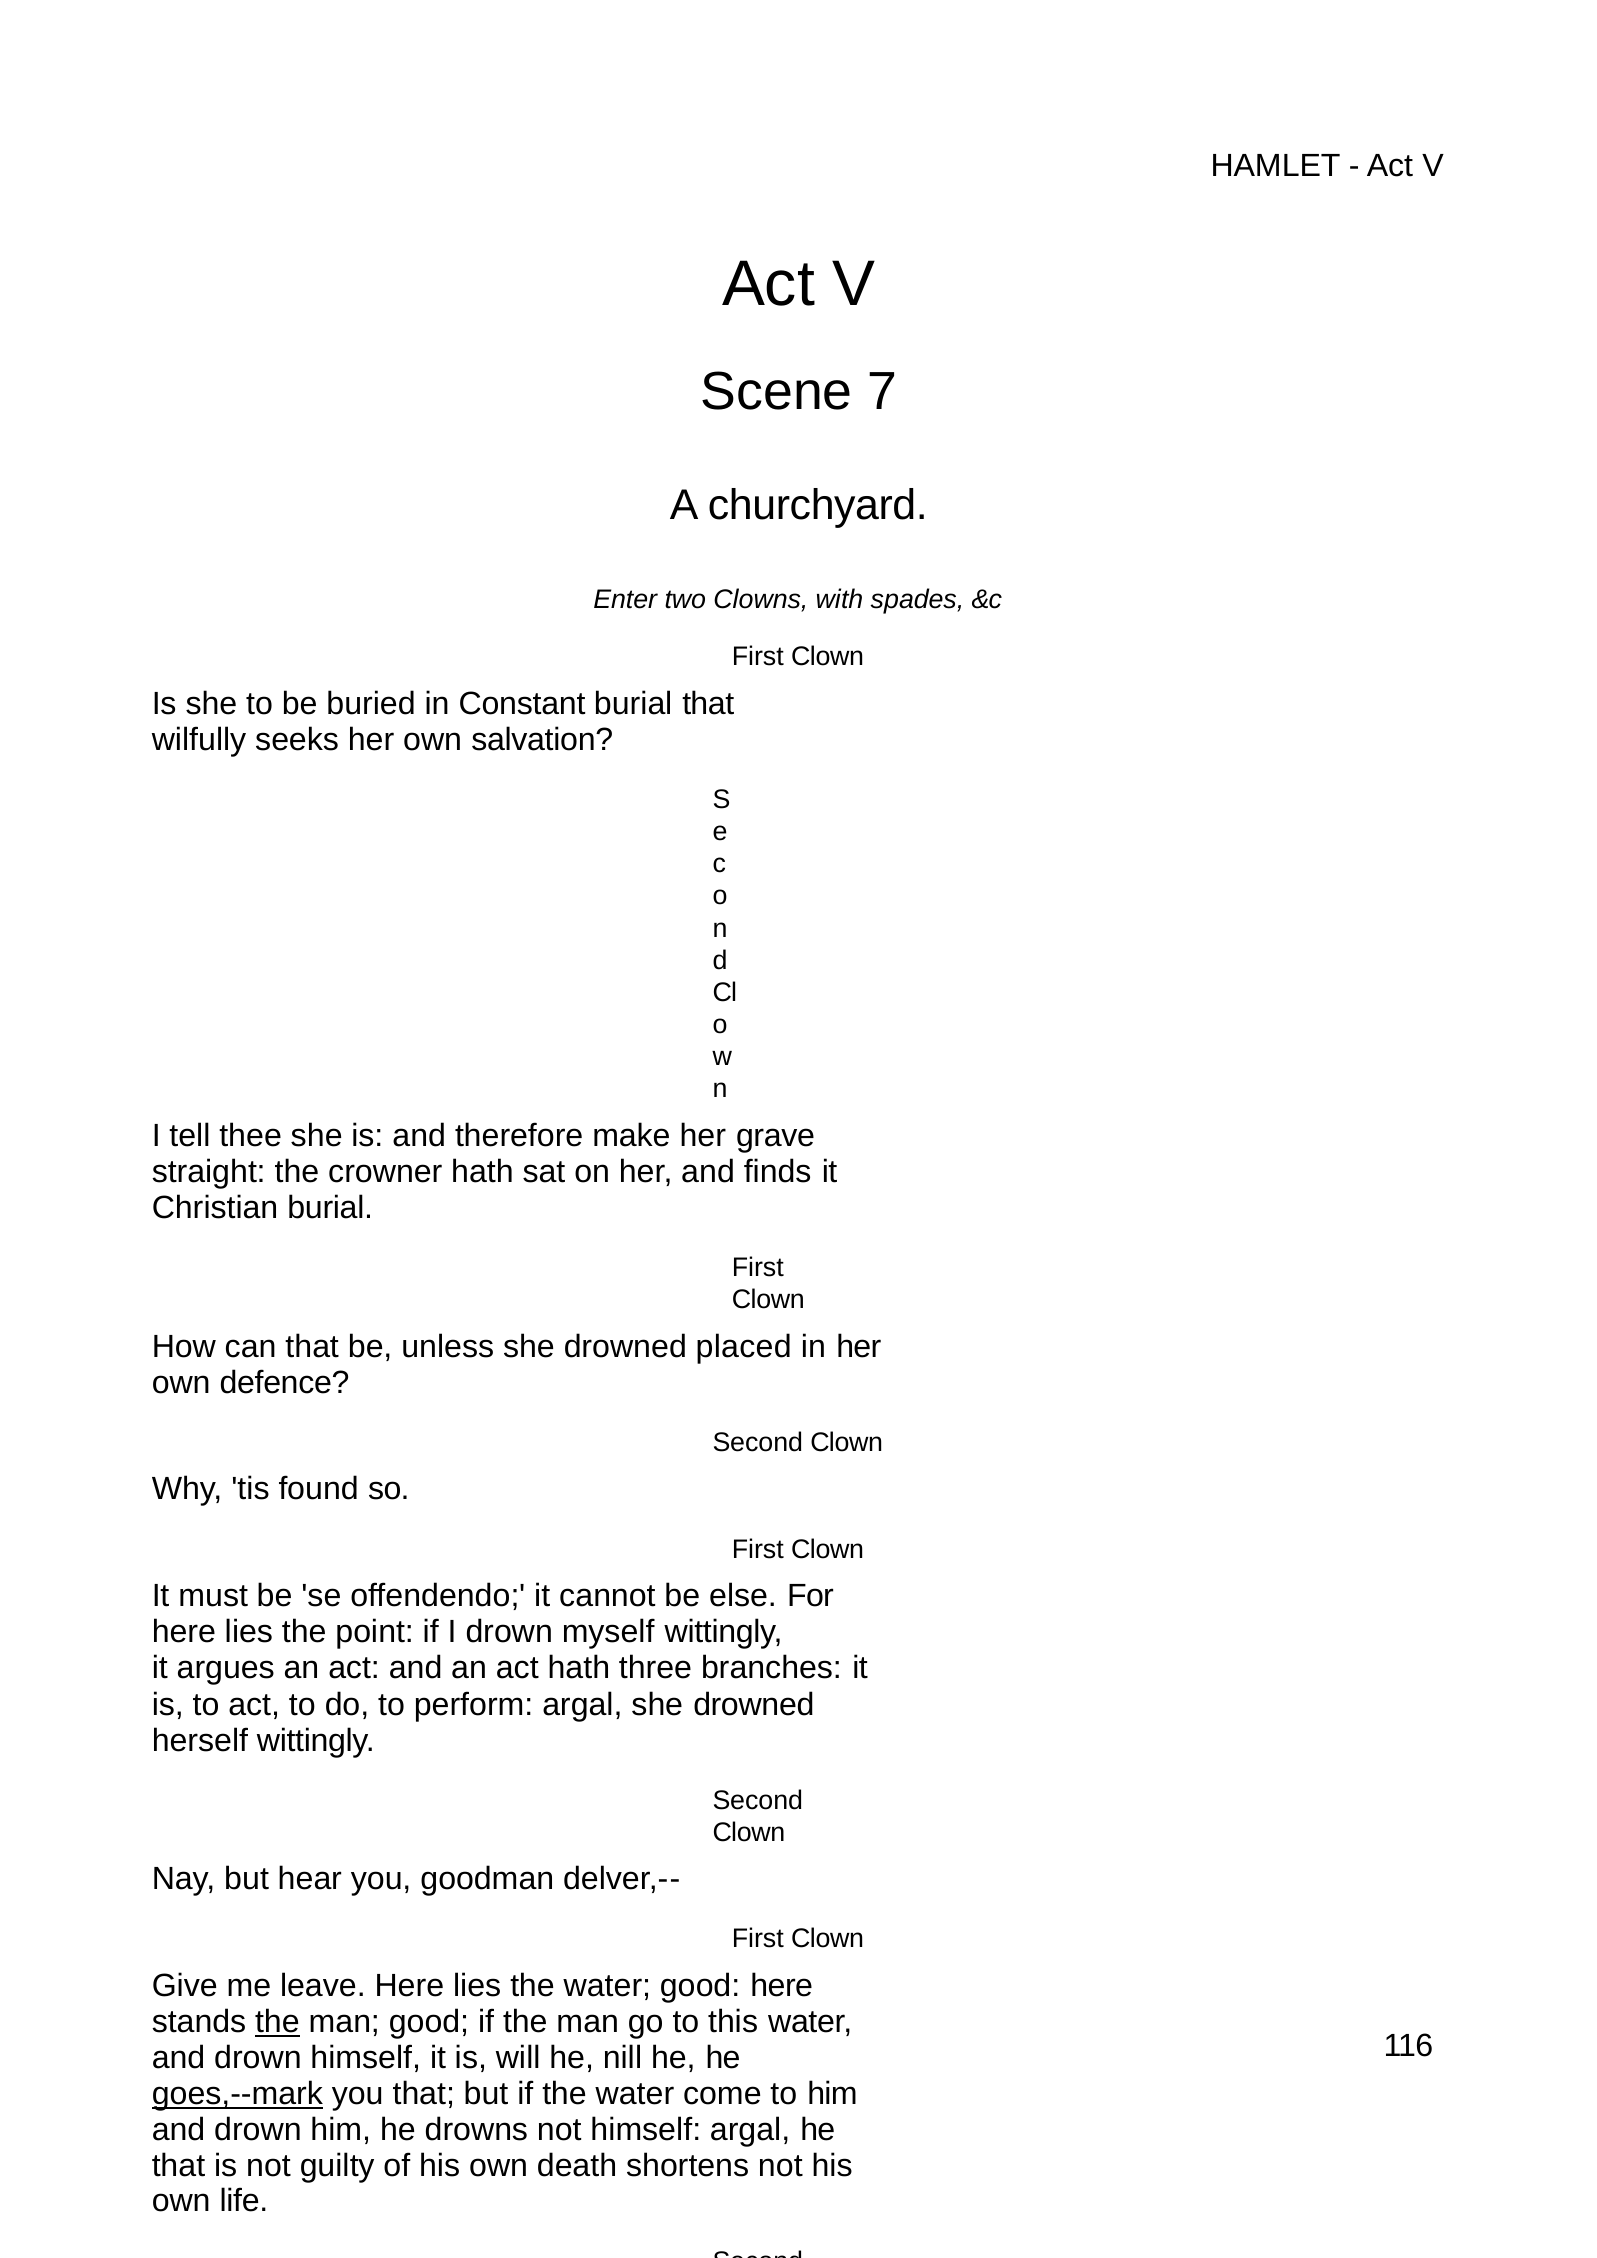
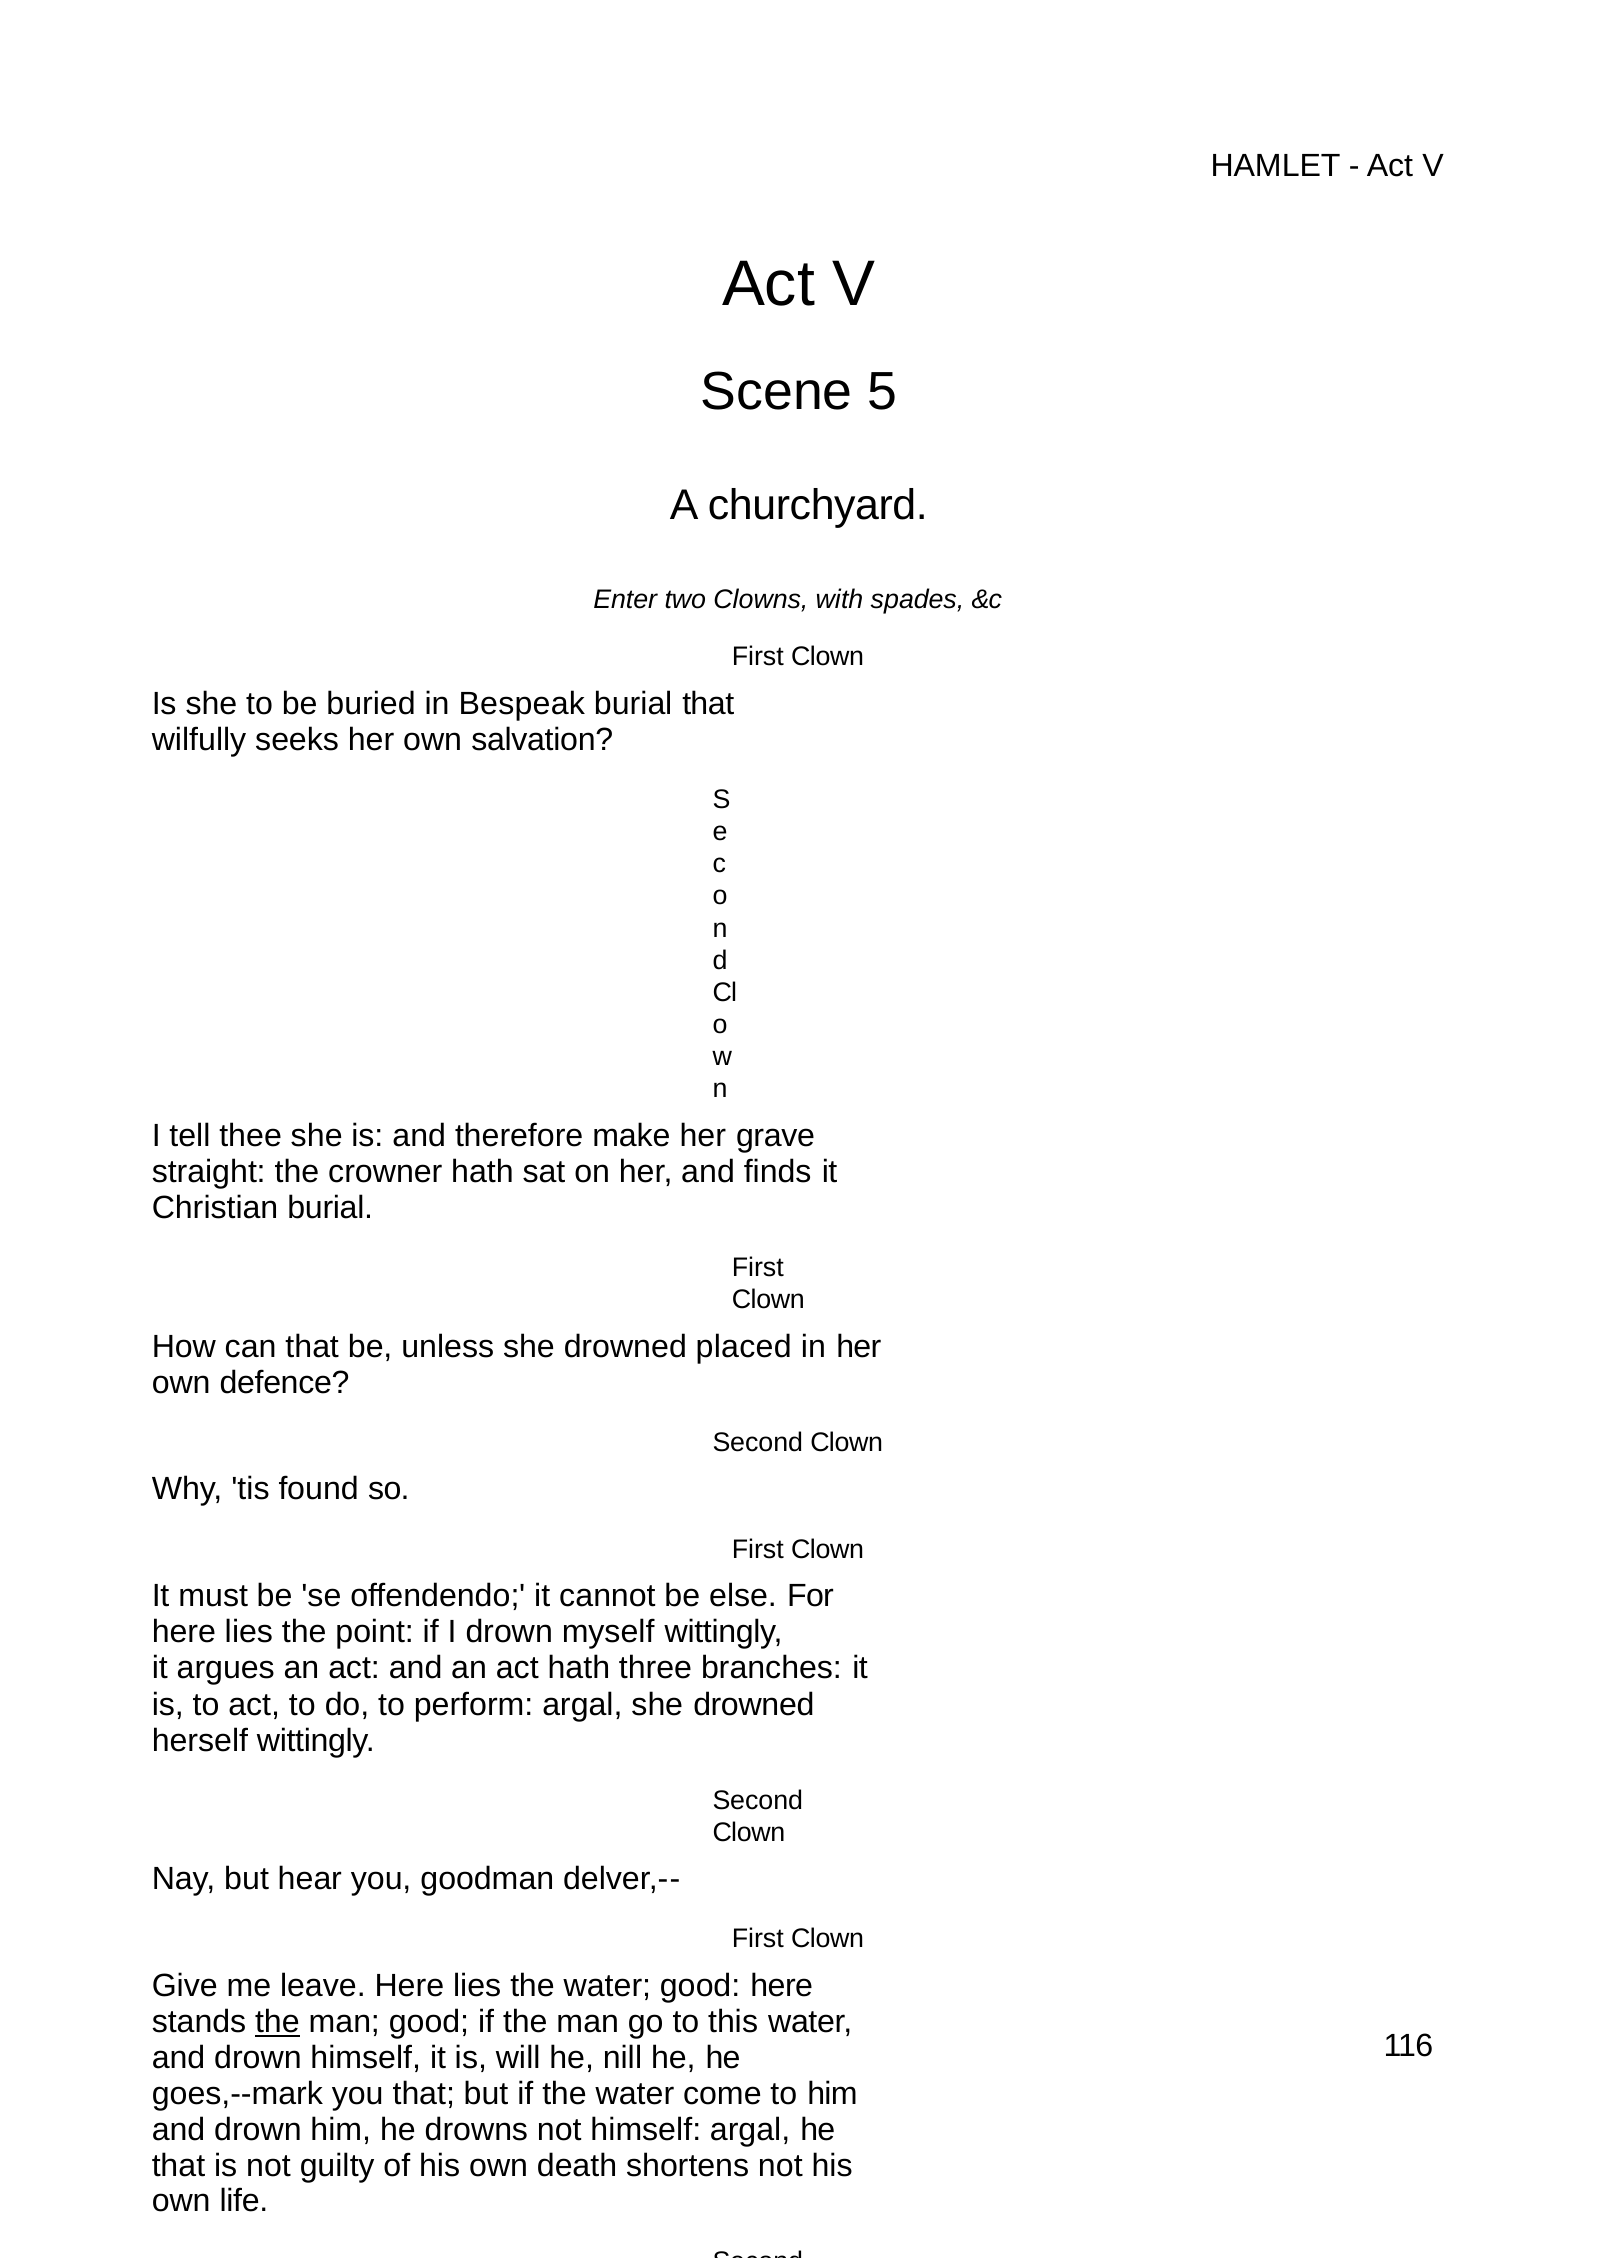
7: 7 -> 5 (883, 392)
Constant: Constant -> Bespeak (522, 704)
goes,--mark underline: present -> none (237, 2095)
